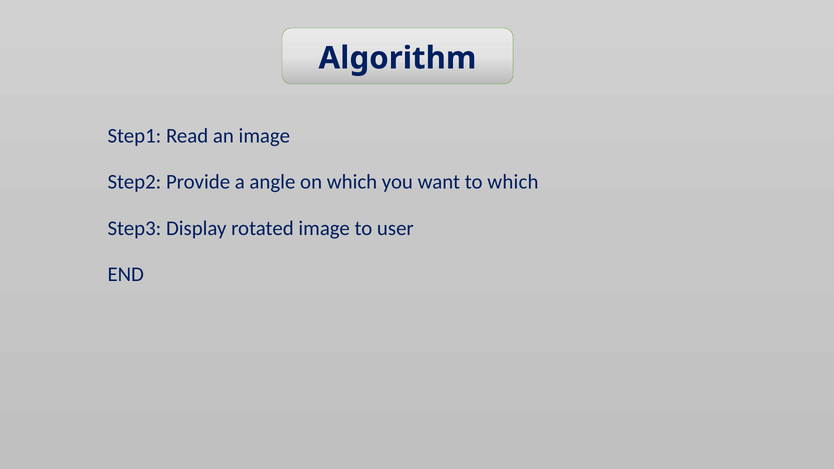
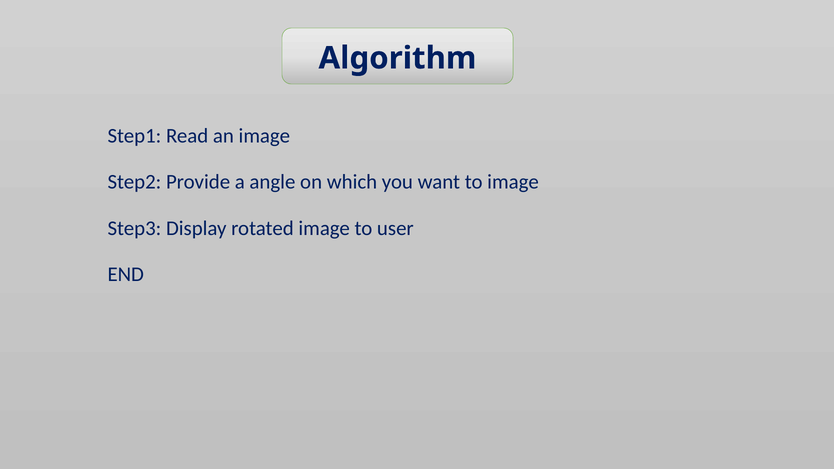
to which: which -> image (513, 182)
